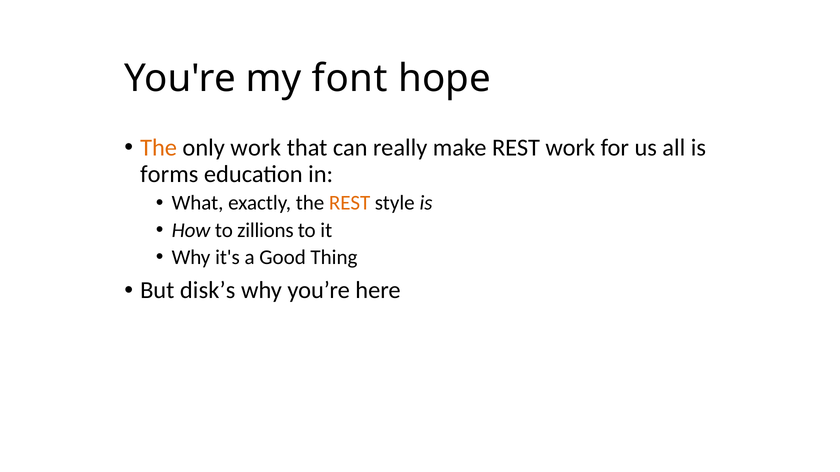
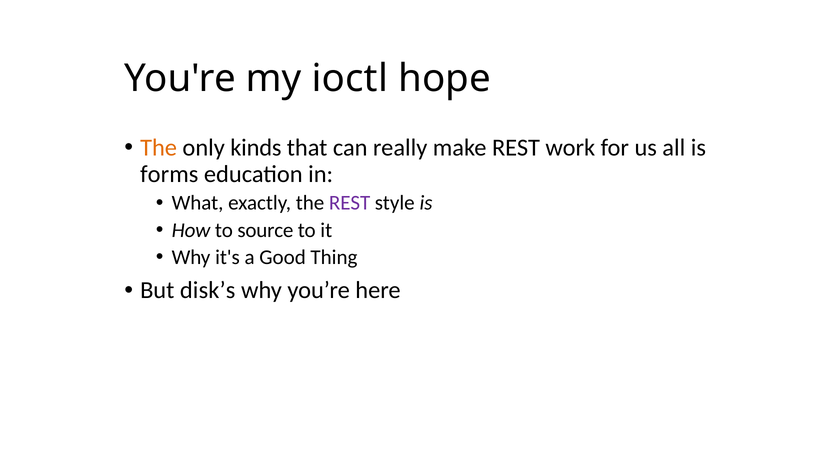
font: font -> ioctl (350, 78)
only work: work -> kinds (256, 148)
REST colour: orange -> purple (350, 203)
zillions: zillions -> source (265, 230)
